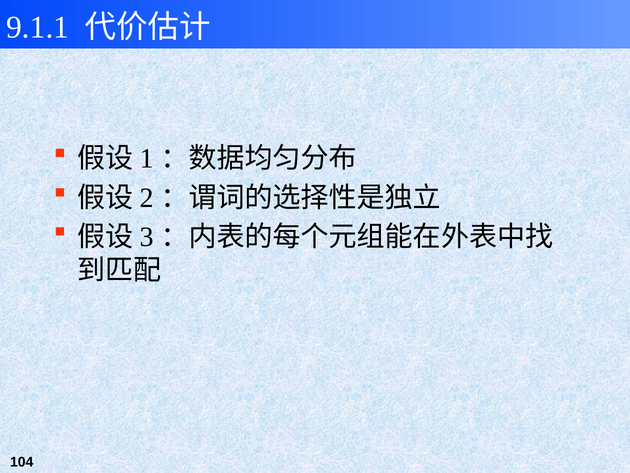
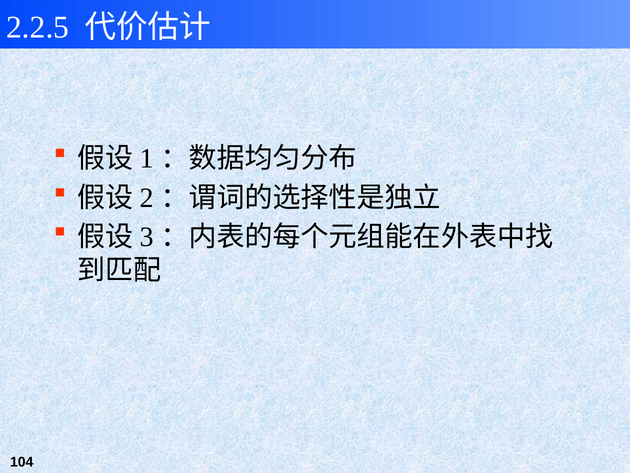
9.1.1: 9.1.1 -> 2.2.5 (38, 27)
